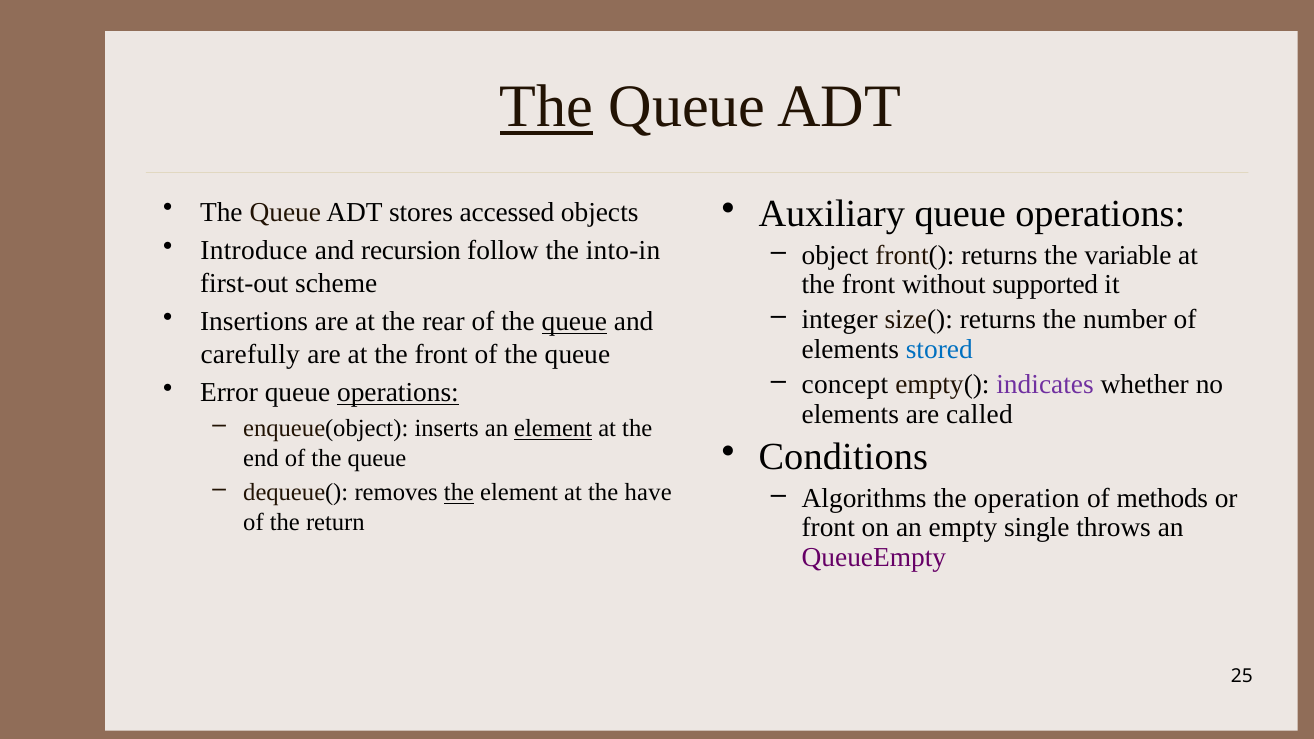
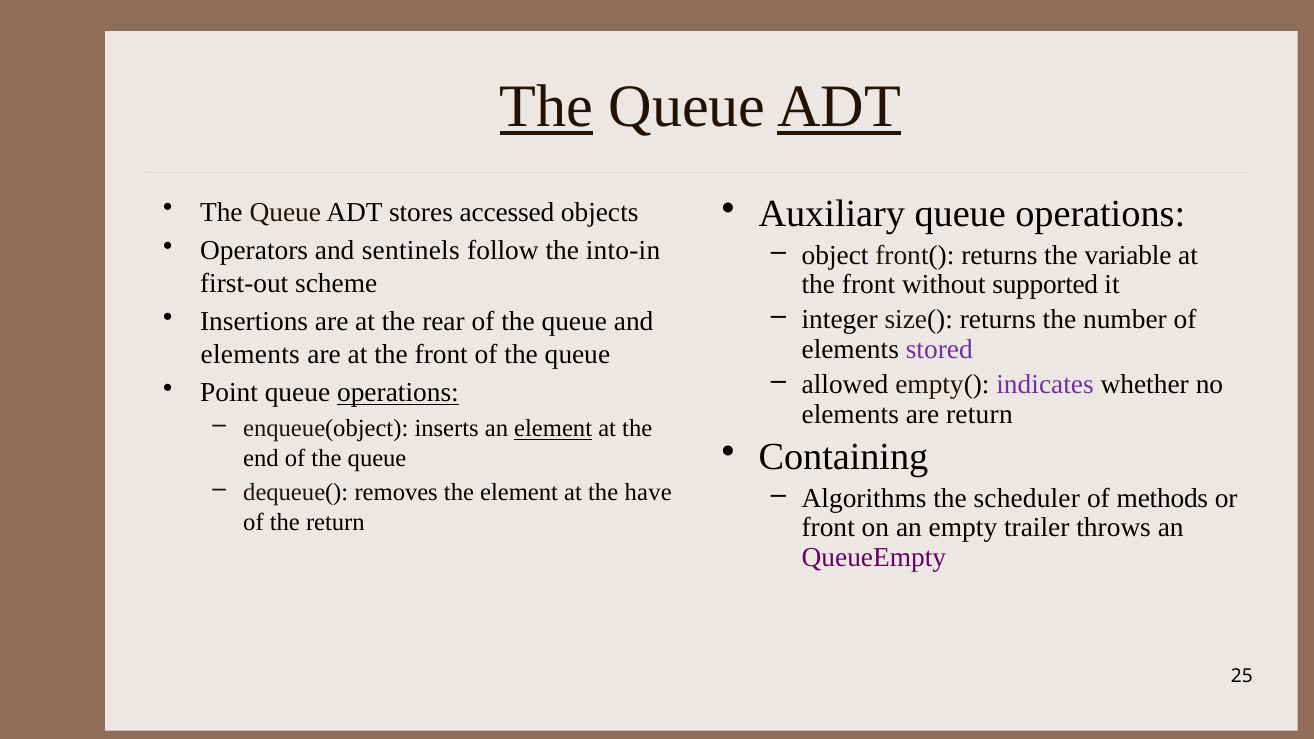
ADT underline: none -> present (839, 107)
Introduce: Introduce -> Operators (254, 250)
recursion: recursion -> sentinels (411, 250)
queue underline: present -> none (574, 322)
stored colour: blue -> purple (939, 349)
carefully: carefully -> elements (250, 355)
concept: concept -> allowed (845, 384)
Error: Error -> Point (229, 393)
are called: called -> return (979, 414)
Conditions: Conditions -> Containing (843, 457)
the underline: present -> none (459, 493)
operation: operation -> scheduler (1027, 498)
single: single -> trailer (1037, 528)
